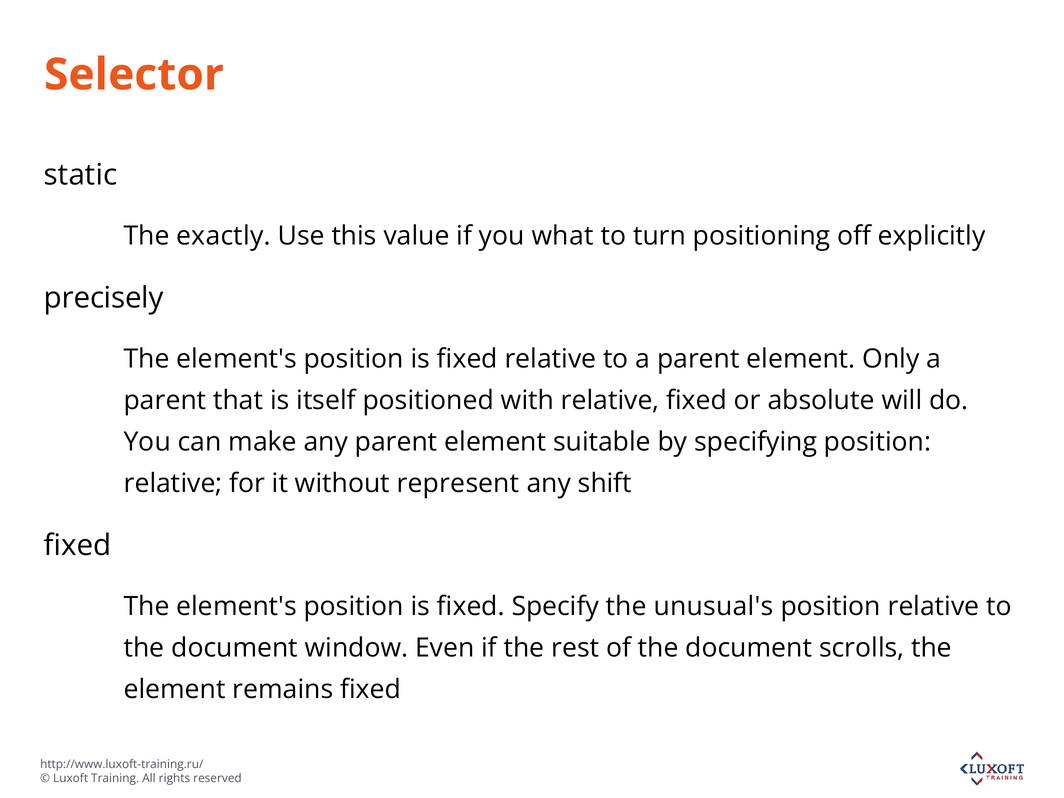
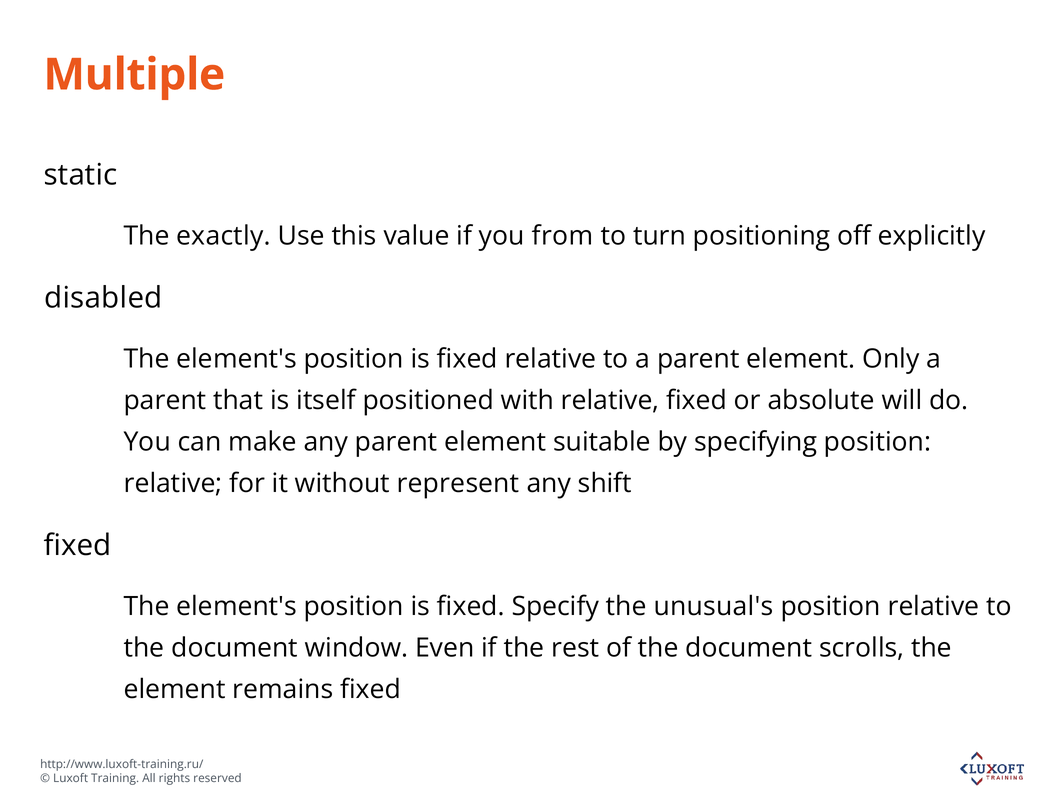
Selector: Selector -> Multiple (134, 75)
what: what -> from (563, 236)
precisely: precisely -> disabled (103, 298)
